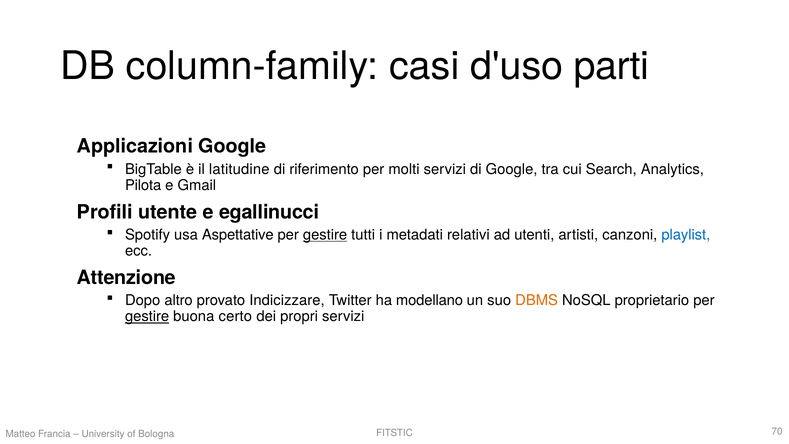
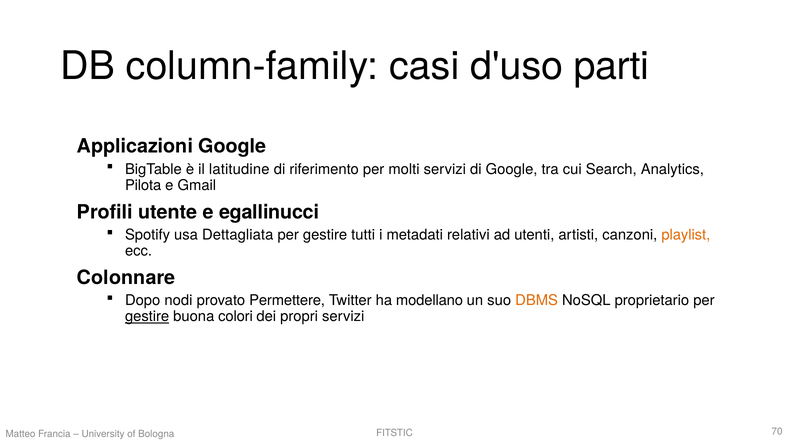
Aspettative: Aspettative -> Dettagliata (238, 235)
gestire underline: present -> none (325, 235)
playlist colour: blue -> orange (686, 235)
Attenzione: Attenzione -> Colonnare (126, 278)
altro: altro -> nodi (178, 300)
Indicizzare: Indicizzare -> Permettere (287, 300)
certo: certo -> colori (235, 316)
